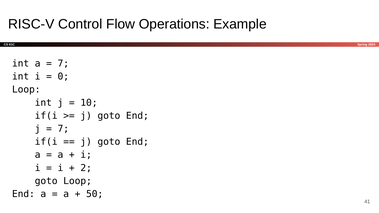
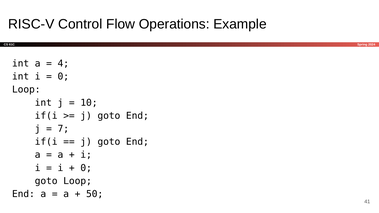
7: 7 -> 4 (63, 64)
2: 2 -> 0 (86, 168)
